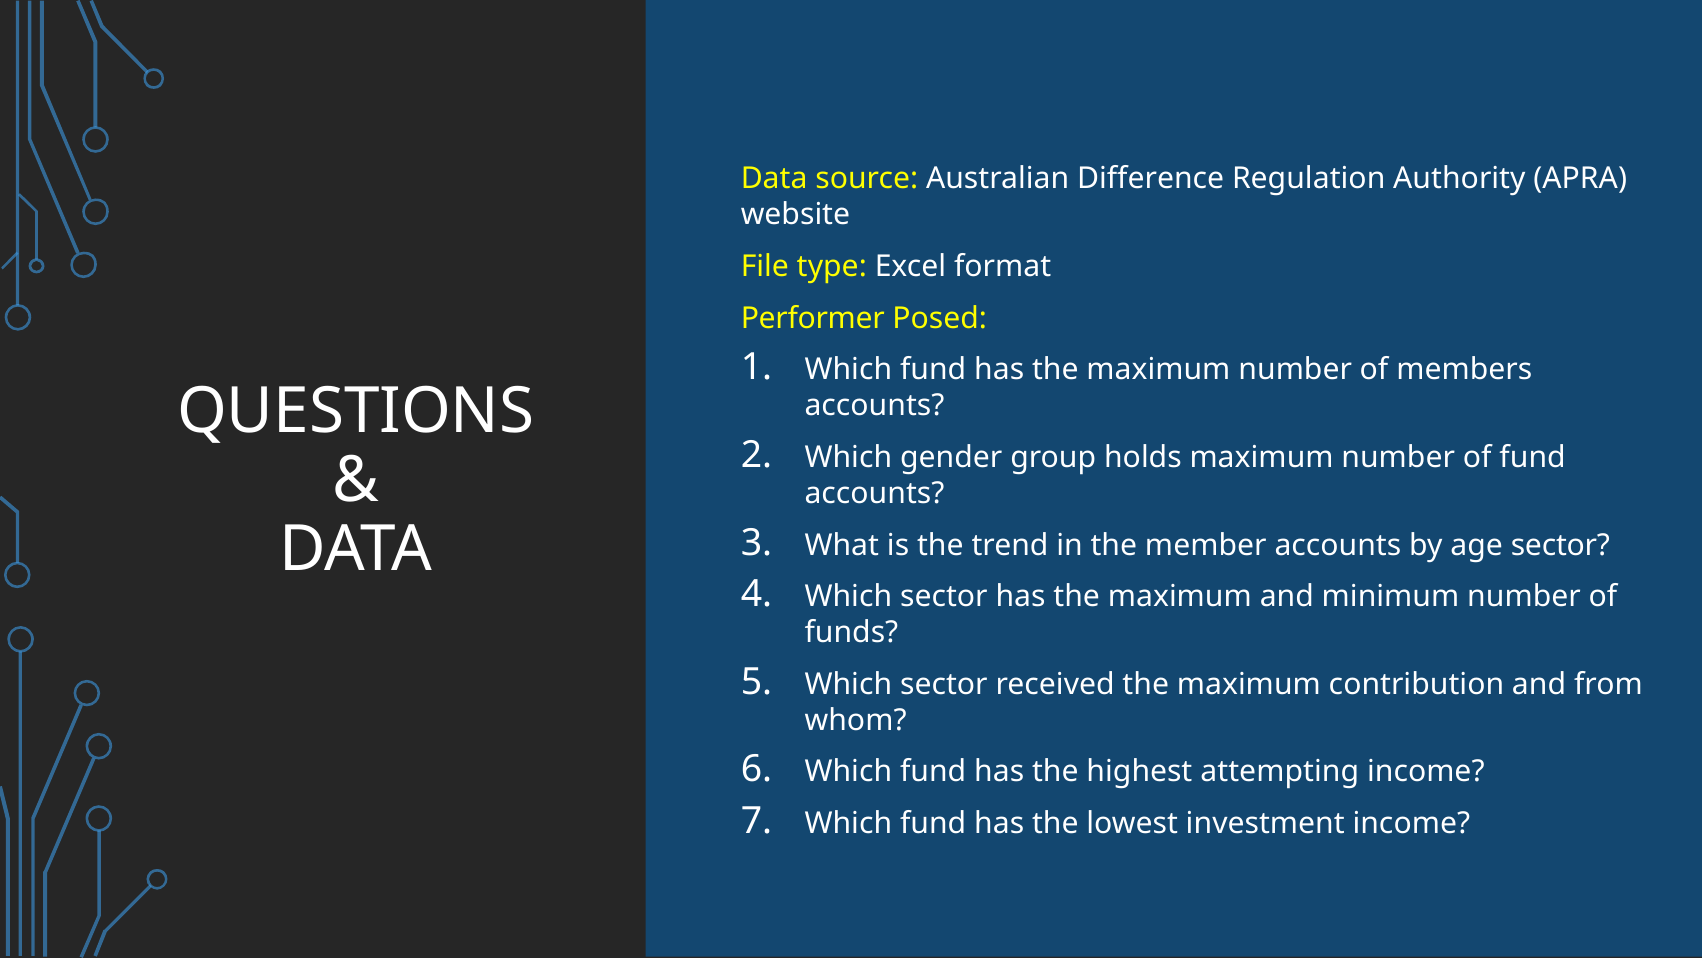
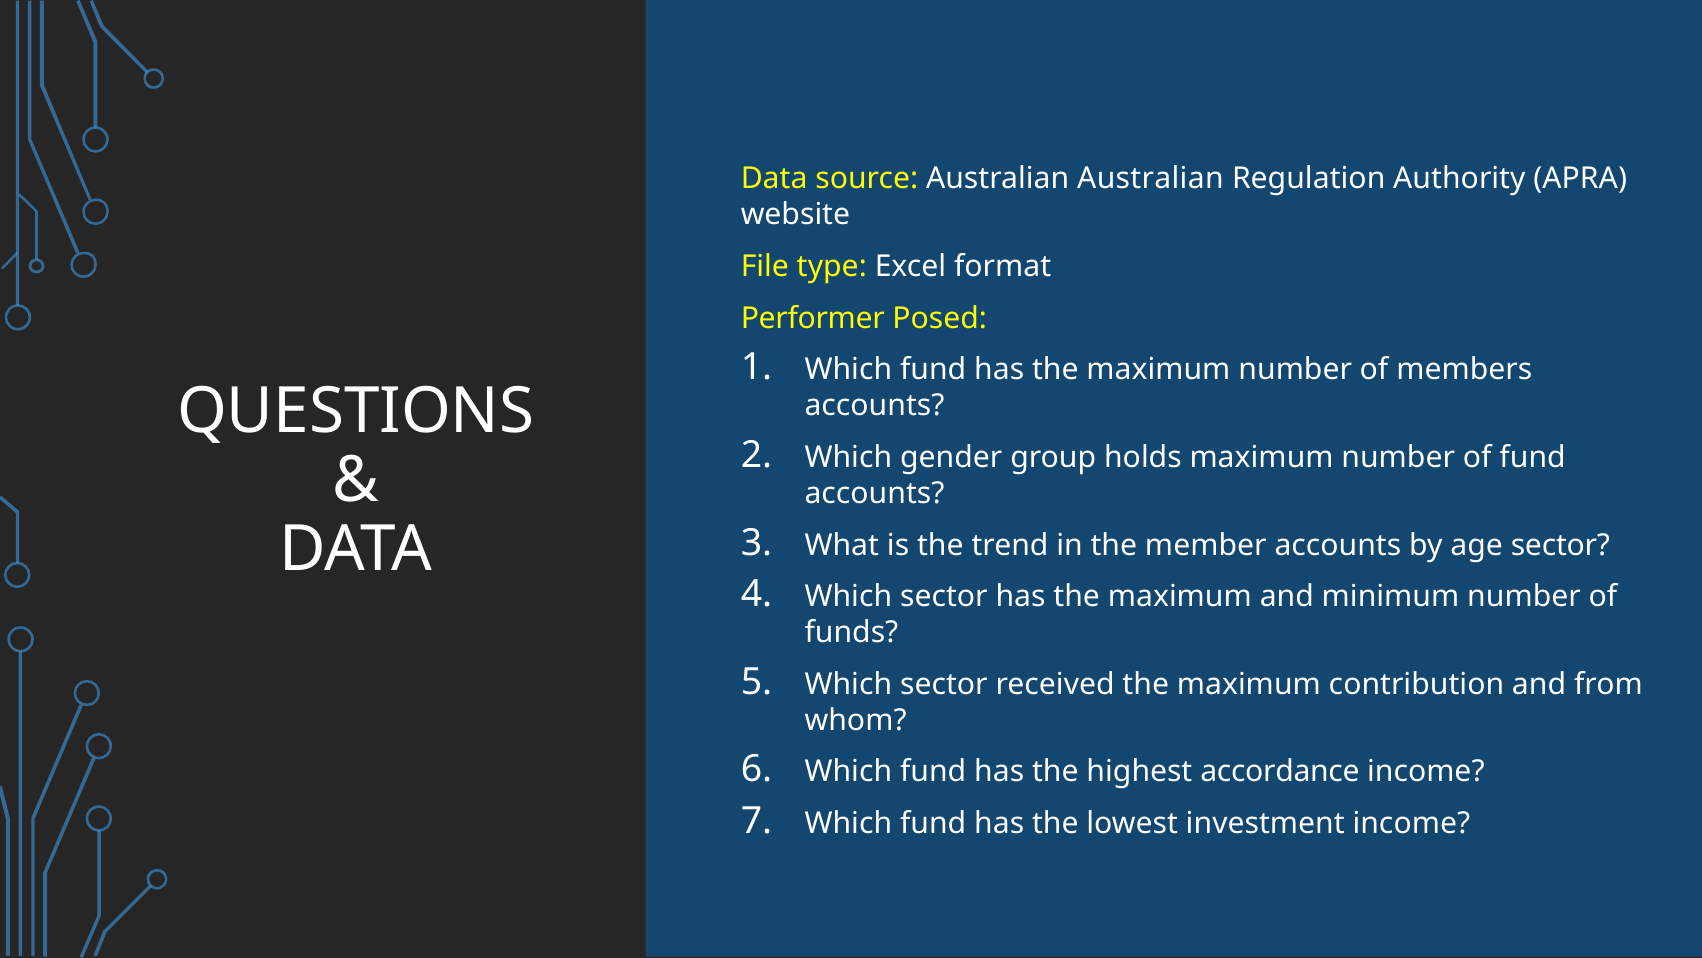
Australian Difference: Difference -> Australian (1150, 179)
attempting: attempting -> accordance (1280, 771)
